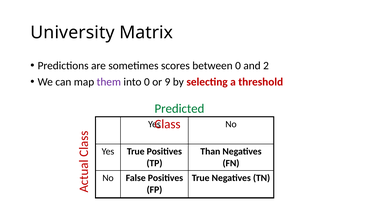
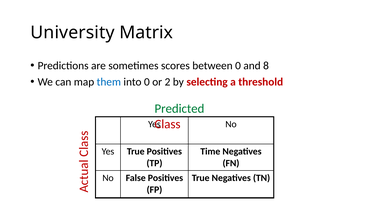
2: 2 -> 8 (266, 66)
them colour: purple -> blue (109, 82)
9: 9 -> 2 (168, 82)
Than: Than -> Time (210, 152)
